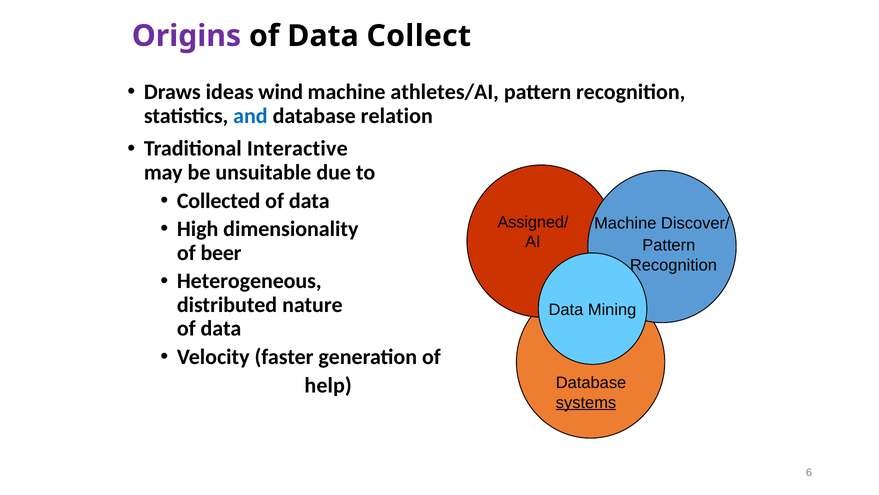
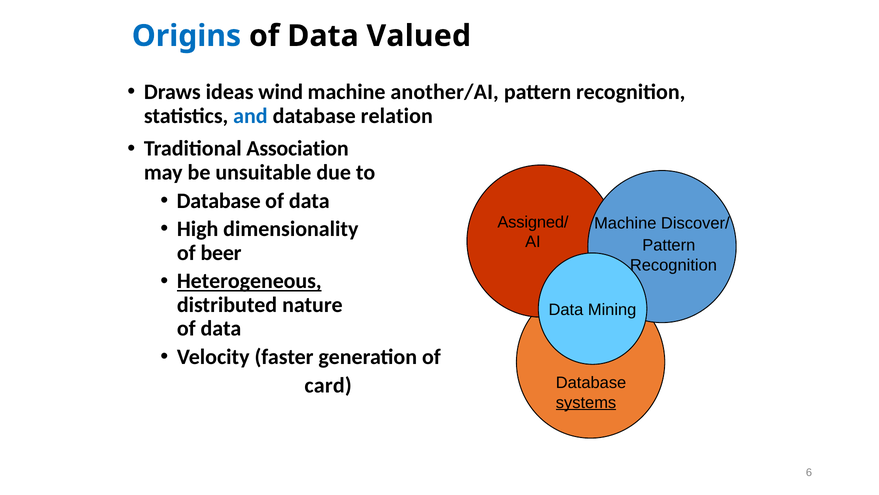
Origins colour: purple -> blue (186, 36)
Collect: Collect -> Valued (419, 36)
athletes/AI: athletes/AI -> another/AI (445, 92)
Interactive: Interactive -> Association (298, 149)
Collected: Collected -> Database (219, 201)
Heterogeneous underline: none -> present (249, 281)
help: help -> card (328, 385)
